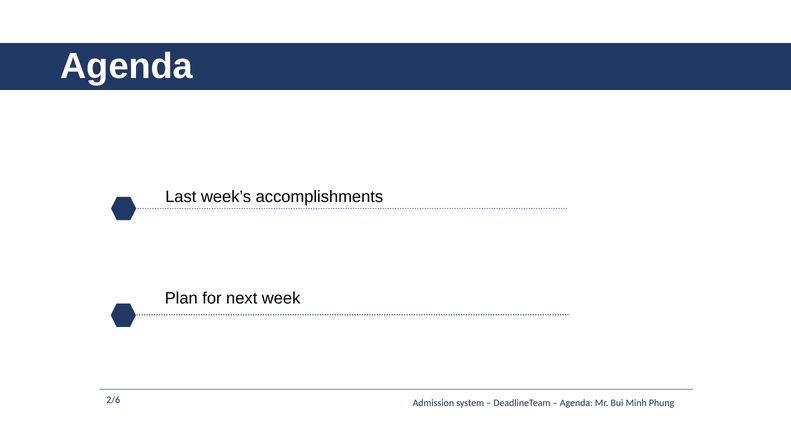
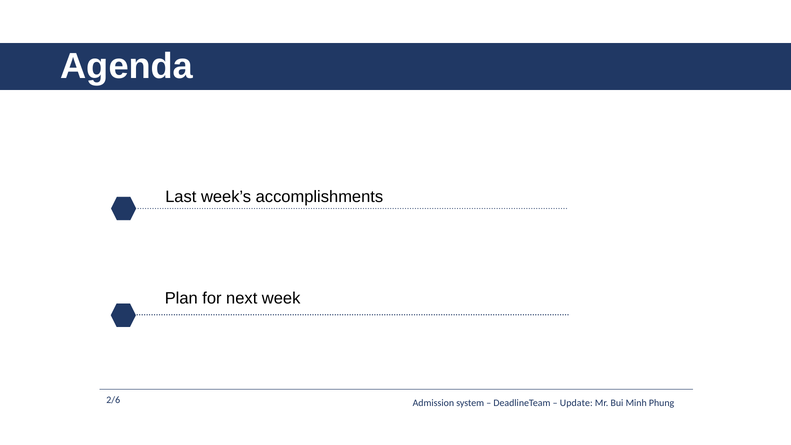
Agenda: Agenda -> Update (576, 403)
